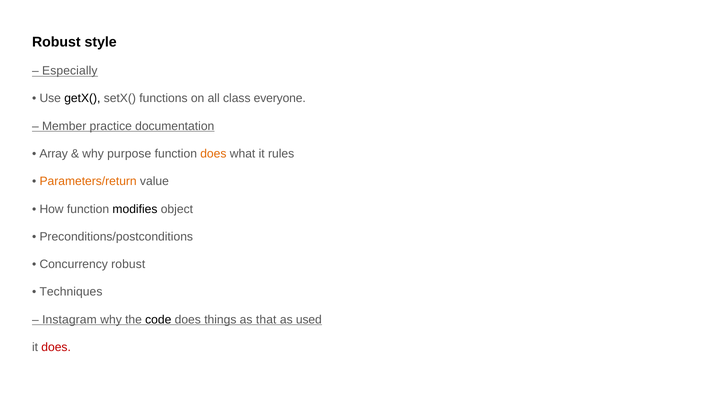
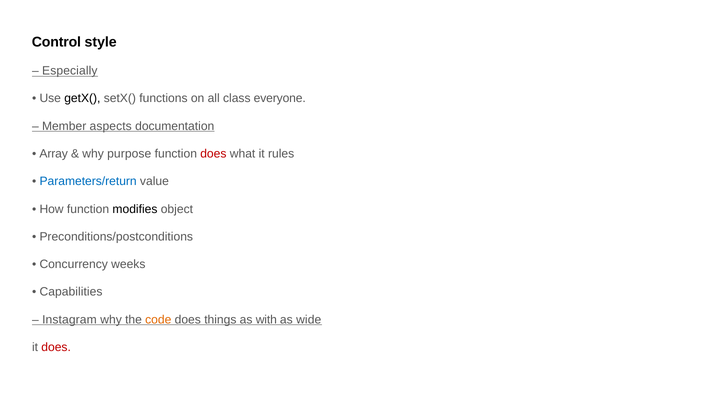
Robust: Robust -> Control (56, 42)
practice: practice -> aspects (111, 126)
does colour: orange -> red (213, 154)
Parameters/return colour: orange -> blue (88, 181)
Concurrency robust: robust -> weeks (128, 264)
Techniques: Techniques -> Capabilities (71, 292)
code colour: black -> orange (158, 319)
that: that -> with (266, 319)
used: used -> wide (309, 319)
